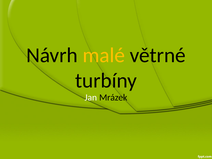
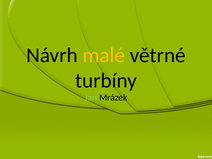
Jan colour: white -> light green (91, 97)
